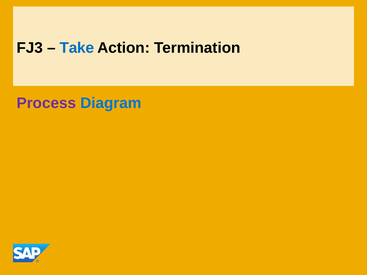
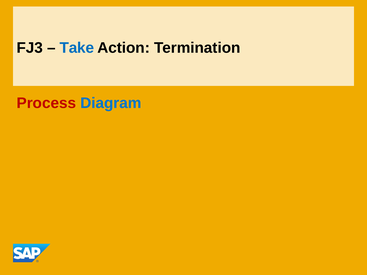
Process colour: purple -> red (46, 103)
